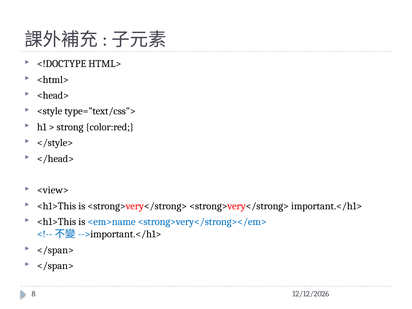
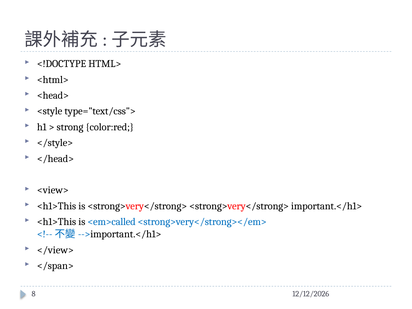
<em>name: <em>name -> <em>called (112, 222)
</span>: </span> -> </view> (55, 250)
